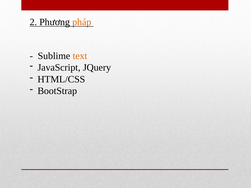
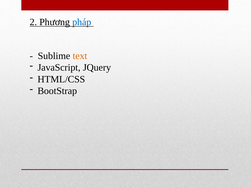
pháp colour: orange -> blue (82, 22)
